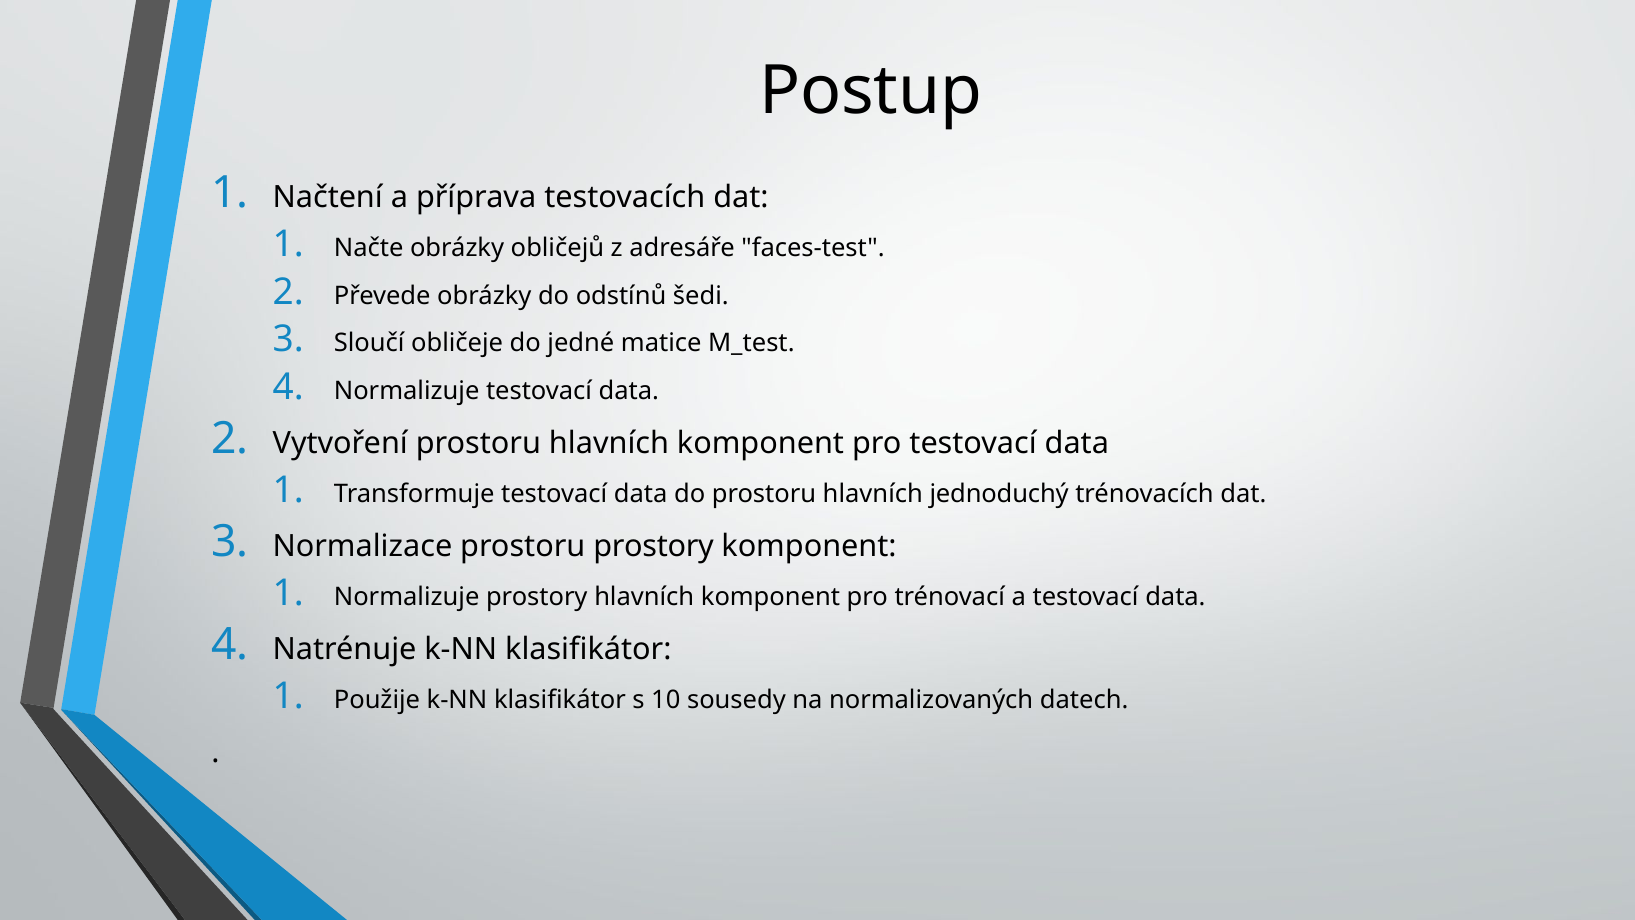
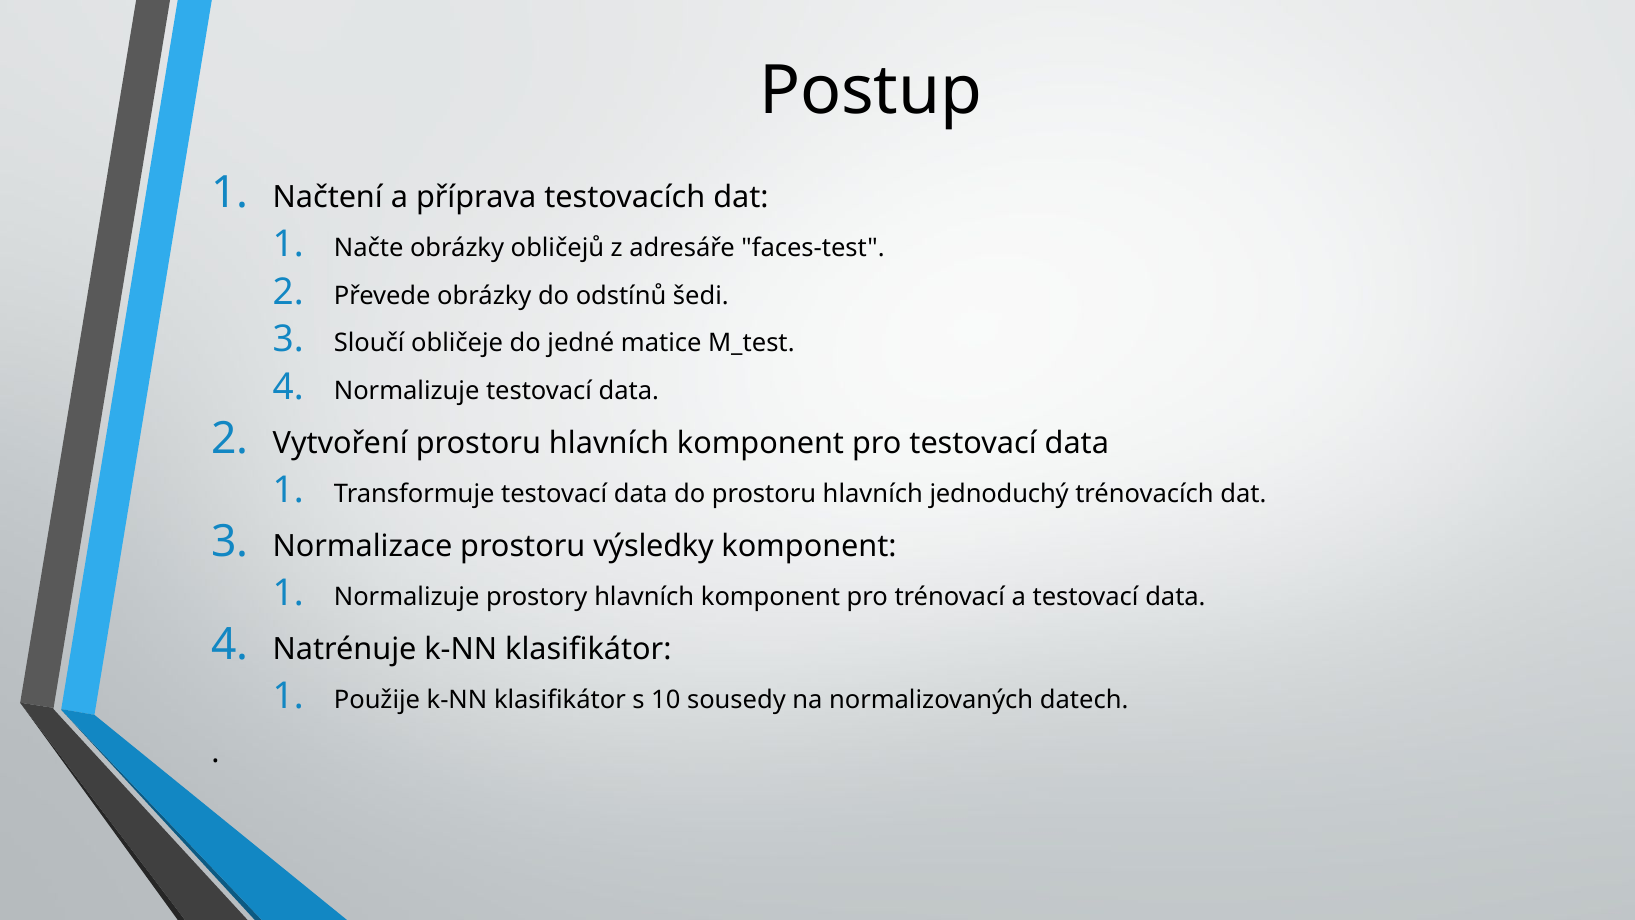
prostoru prostory: prostory -> výsledky (654, 546)
